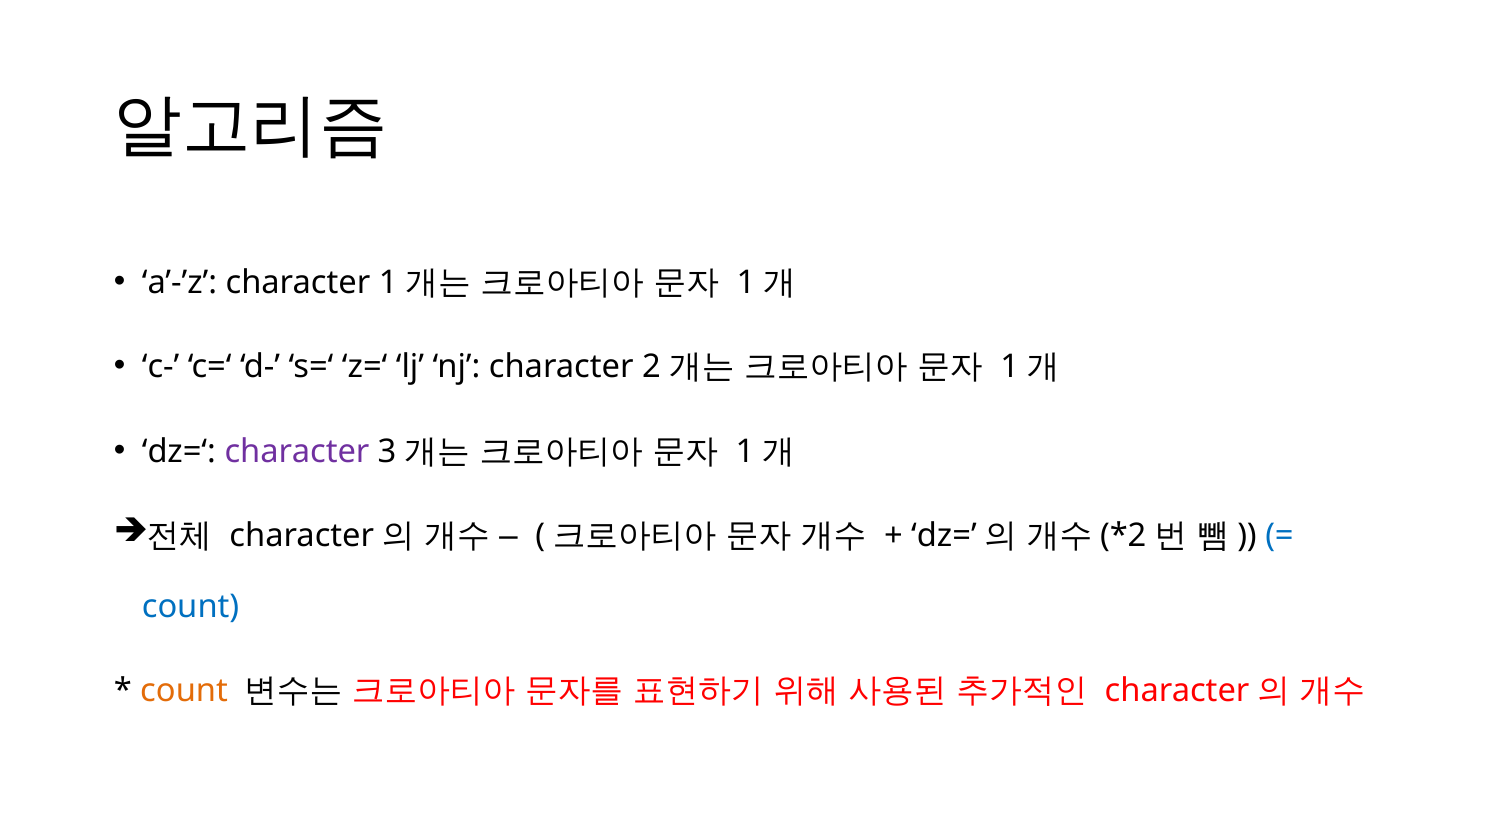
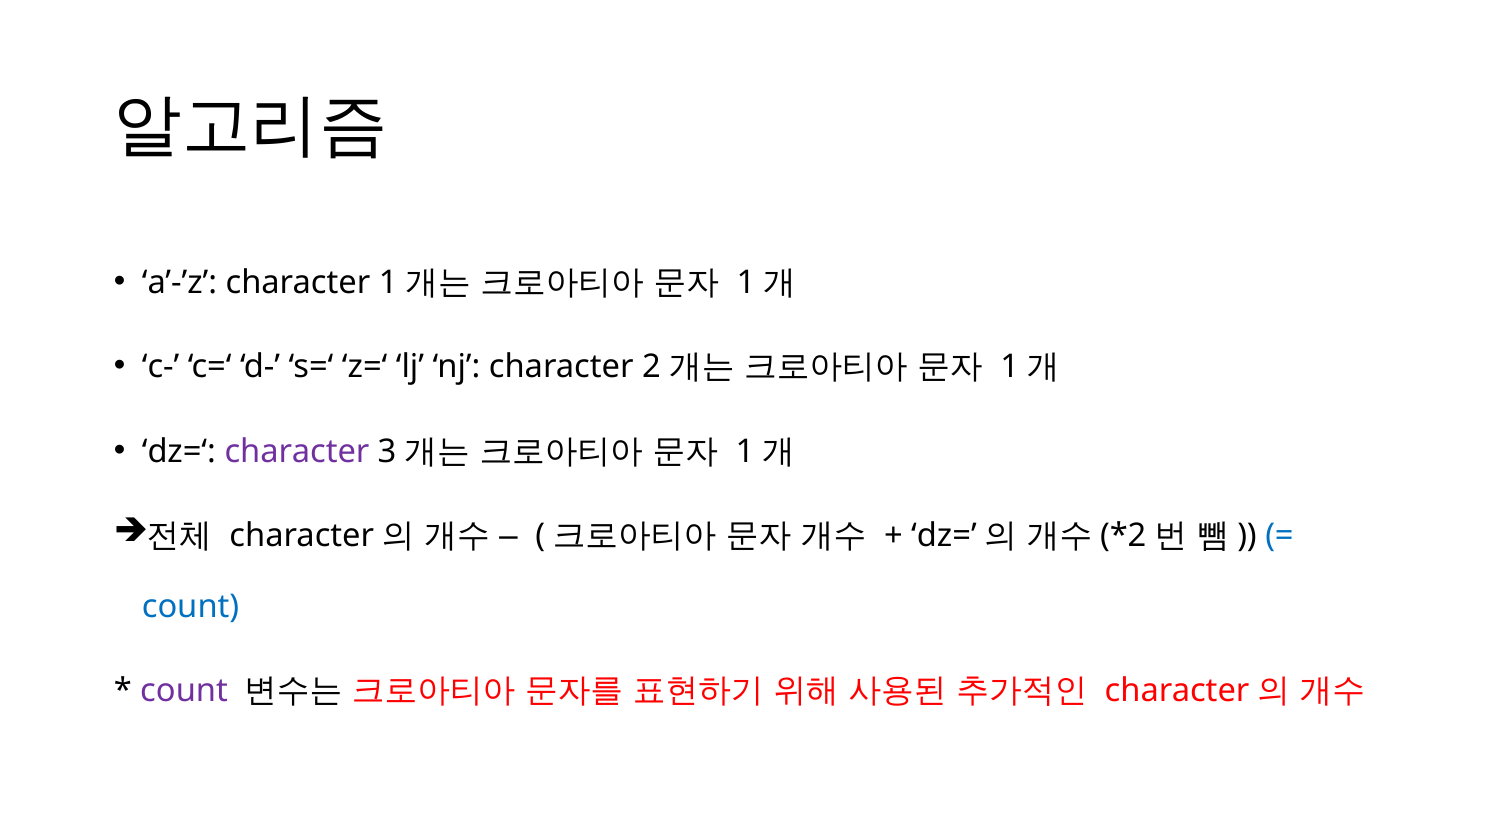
count colour: orange -> purple (184, 691)
